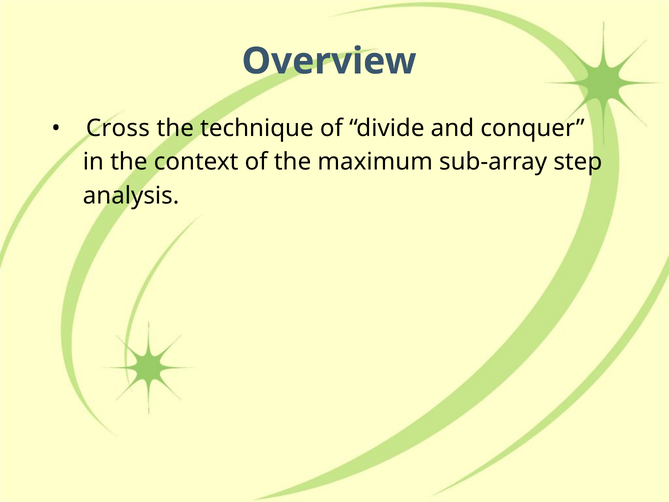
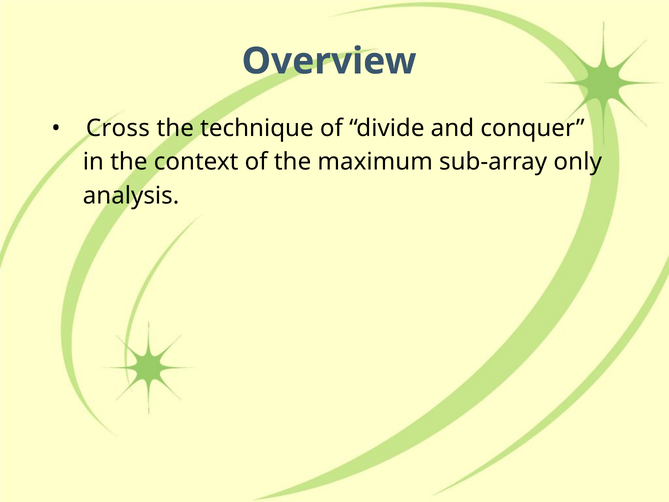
step: step -> only (578, 162)
